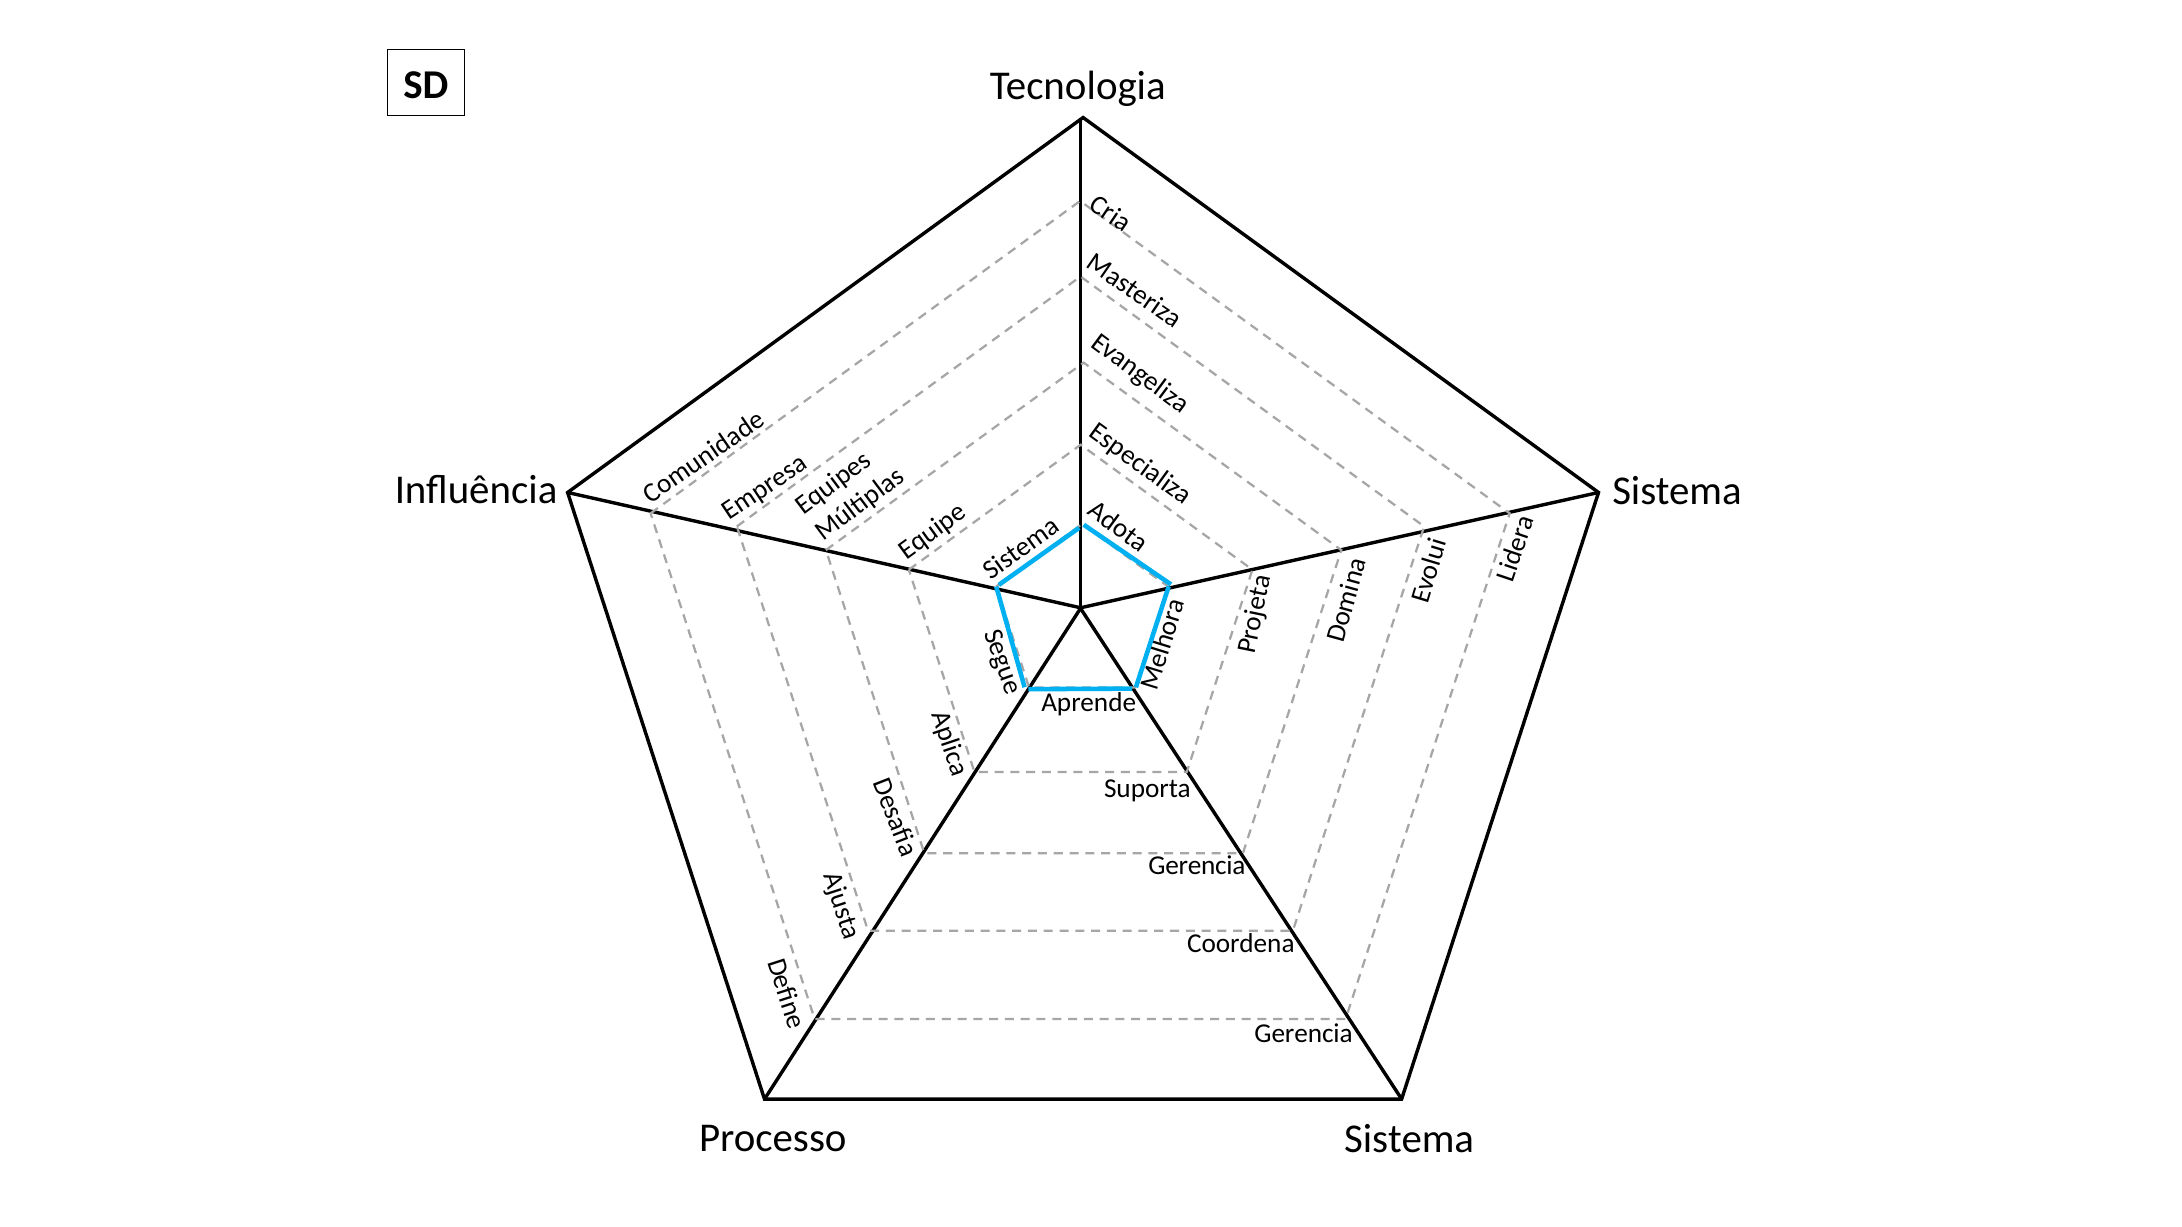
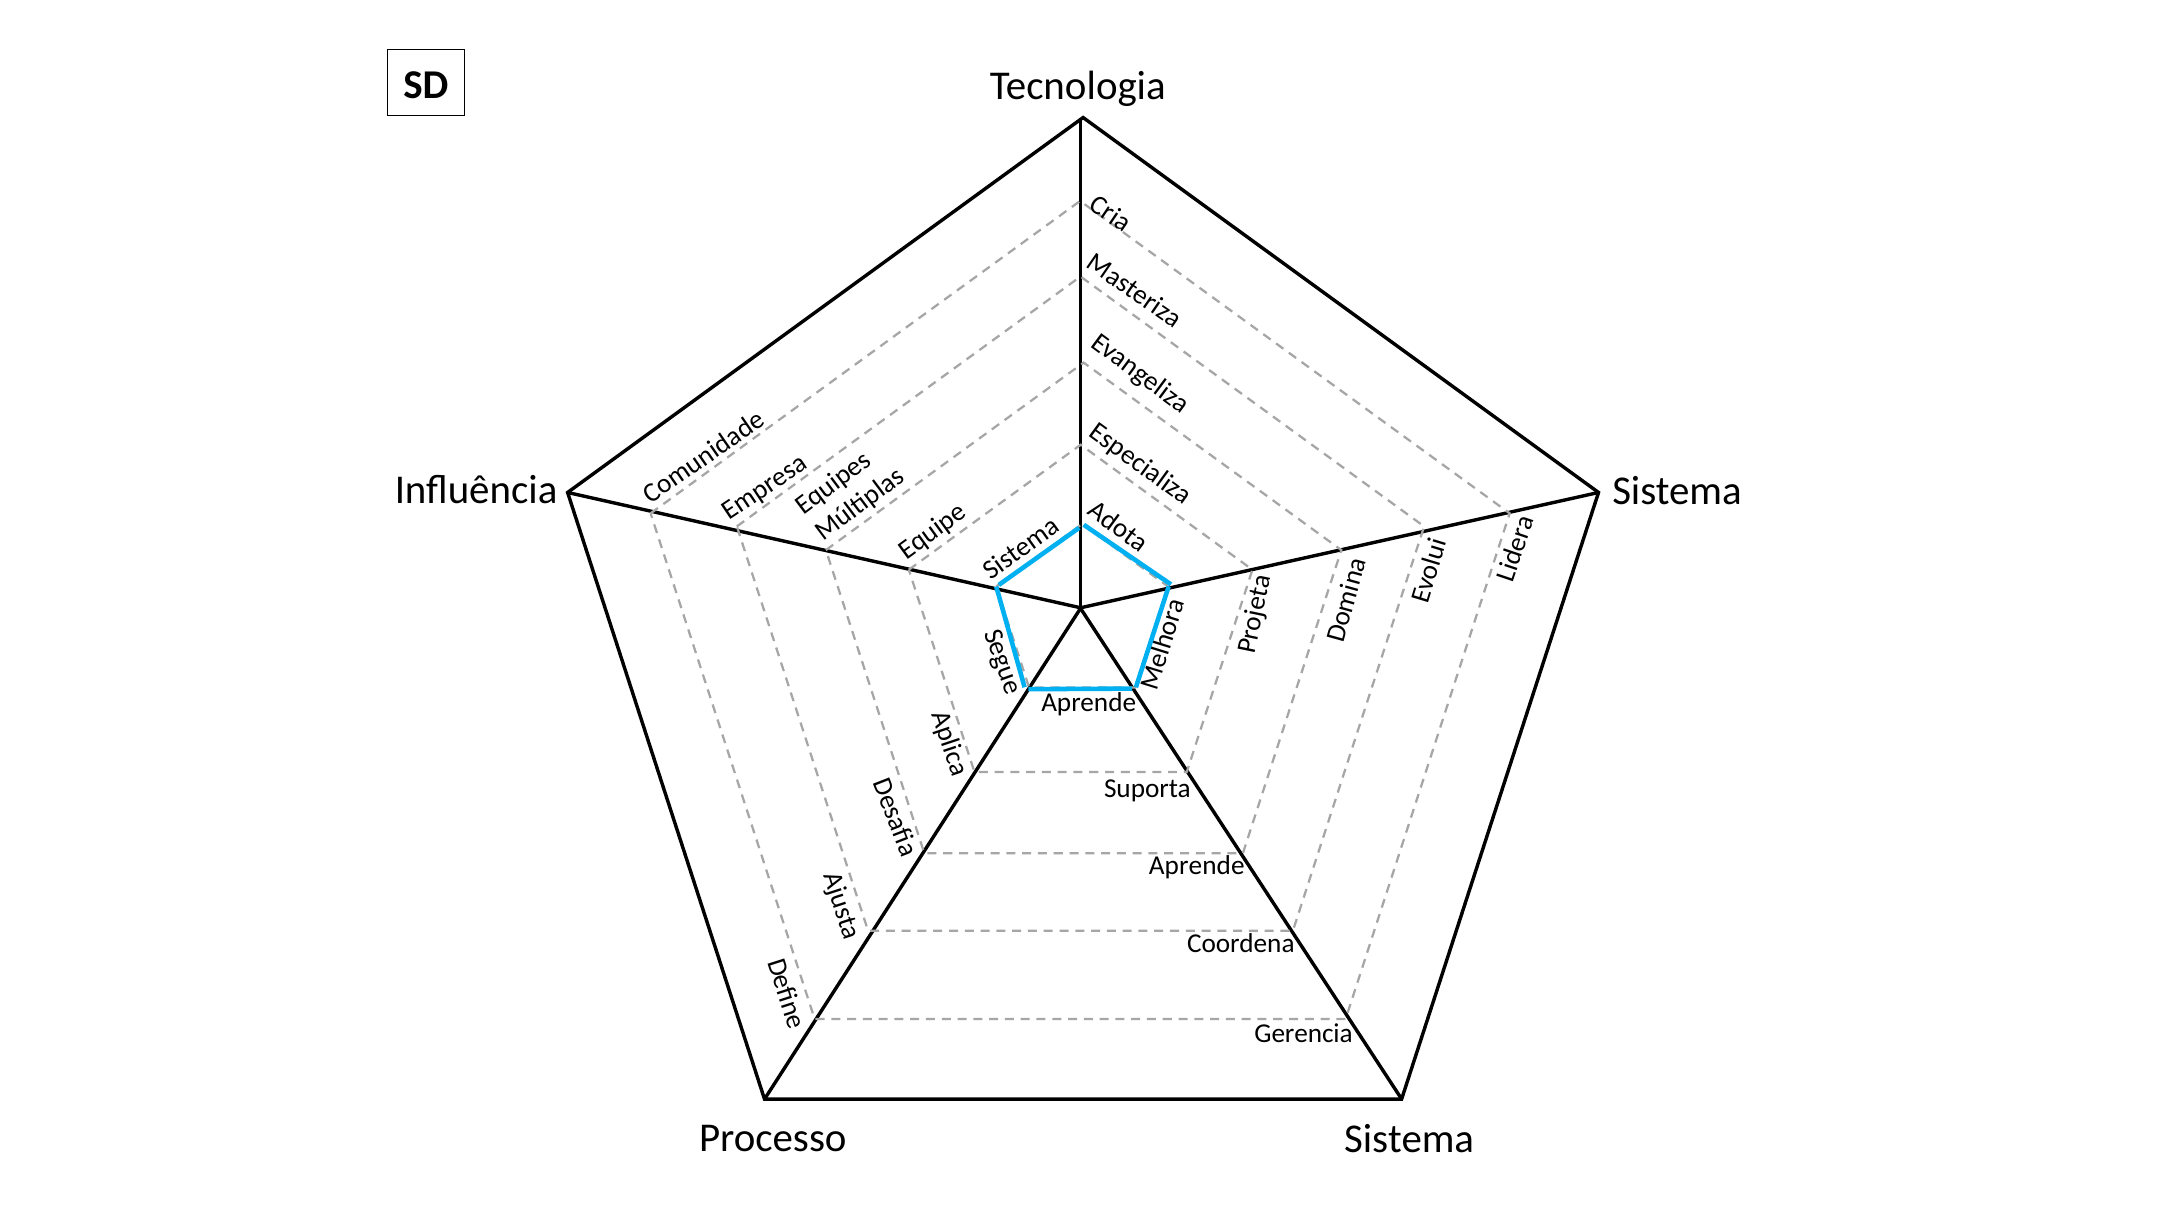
Gerencia: Gerencia -> Aprende (1197, 866)
